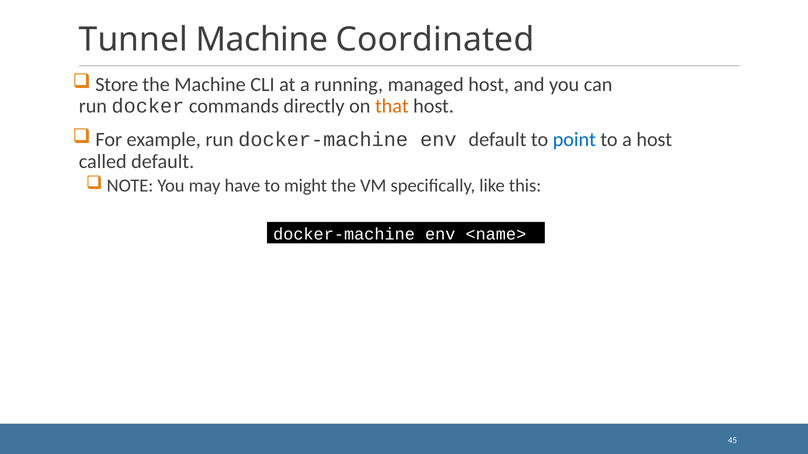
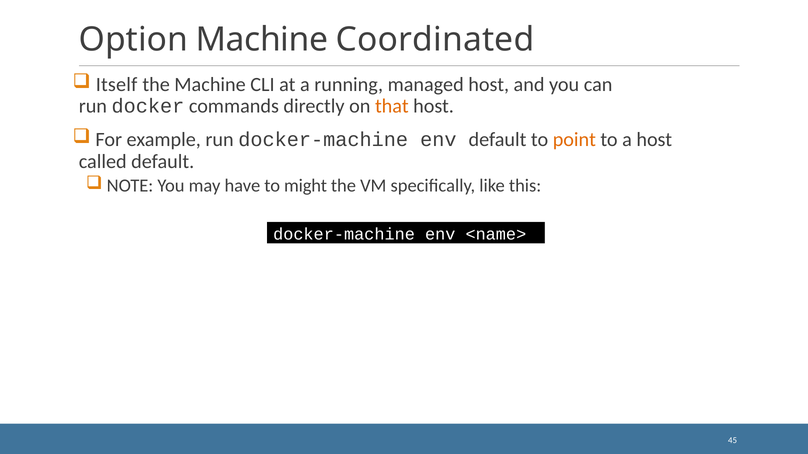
Tunnel: Tunnel -> Option (133, 40)
Store: Store -> Itself (117, 85)
point colour: blue -> orange (574, 140)
